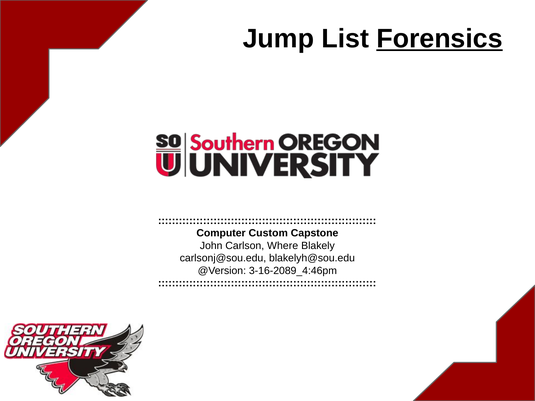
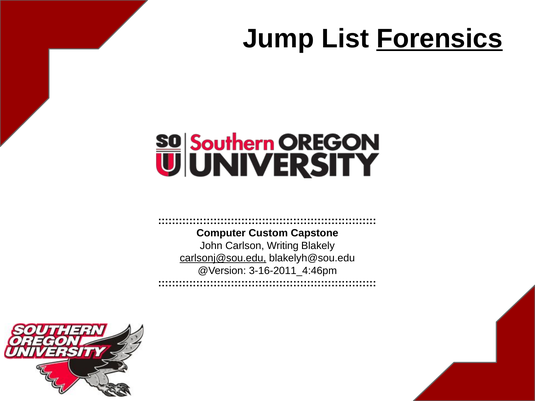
Where: Where -> Writing (283, 246)
carlsonj@sou.edu underline: none -> present (223, 258)
3-16-2089_4:46pm: 3-16-2089_4:46pm -> 3-16-2011_4:46pm (293, 271)
